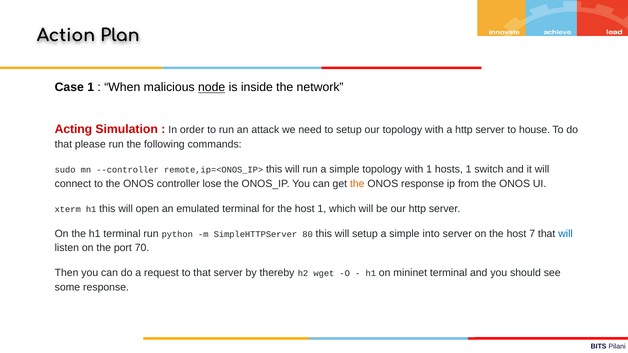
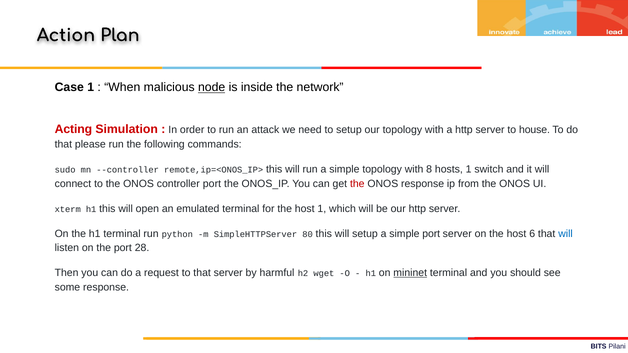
with 1: 1 -> 8 (429, 170)
controller lose: lose -> port (212, 184)
the colour: orange -> red (357, 184)
simple into: into -> port (431, 234)
7: 7 -> 6 (532, 234)
70: 70 -> 28 (142, 248)
thereby: thereby -> harmful (277, 273)
mininet underline: none -> present (410, 273)
